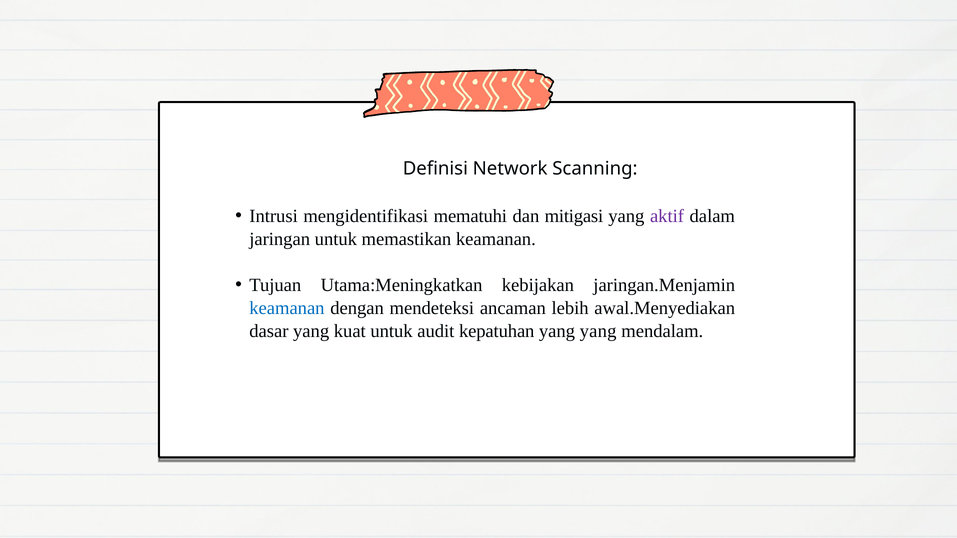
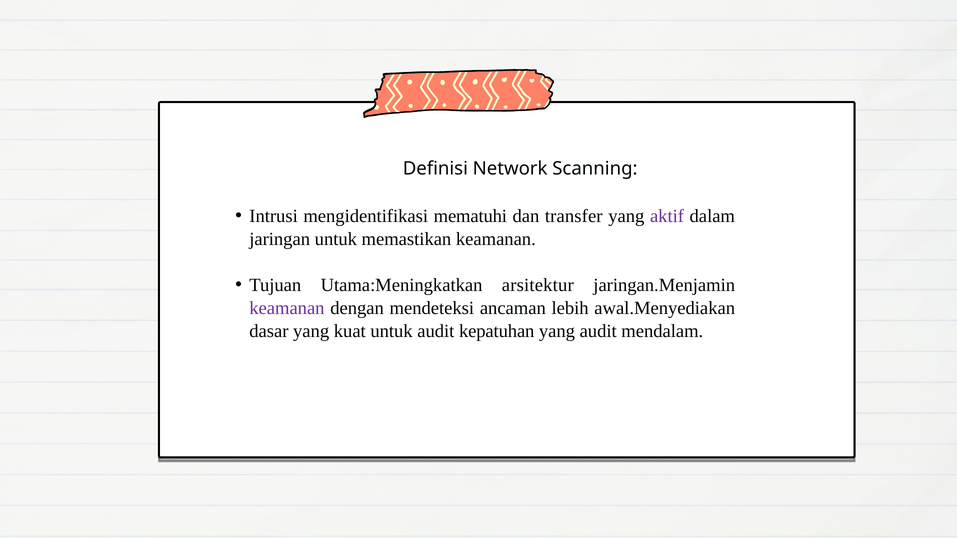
mitigasi: mitigasi -> transfer (574, 216)
kebijakan: kebijakan -> arsitektur (538, 285)
keamanan colour: blue -> purple (287, 308)
yang yang: yang -> audit (598, 332)
